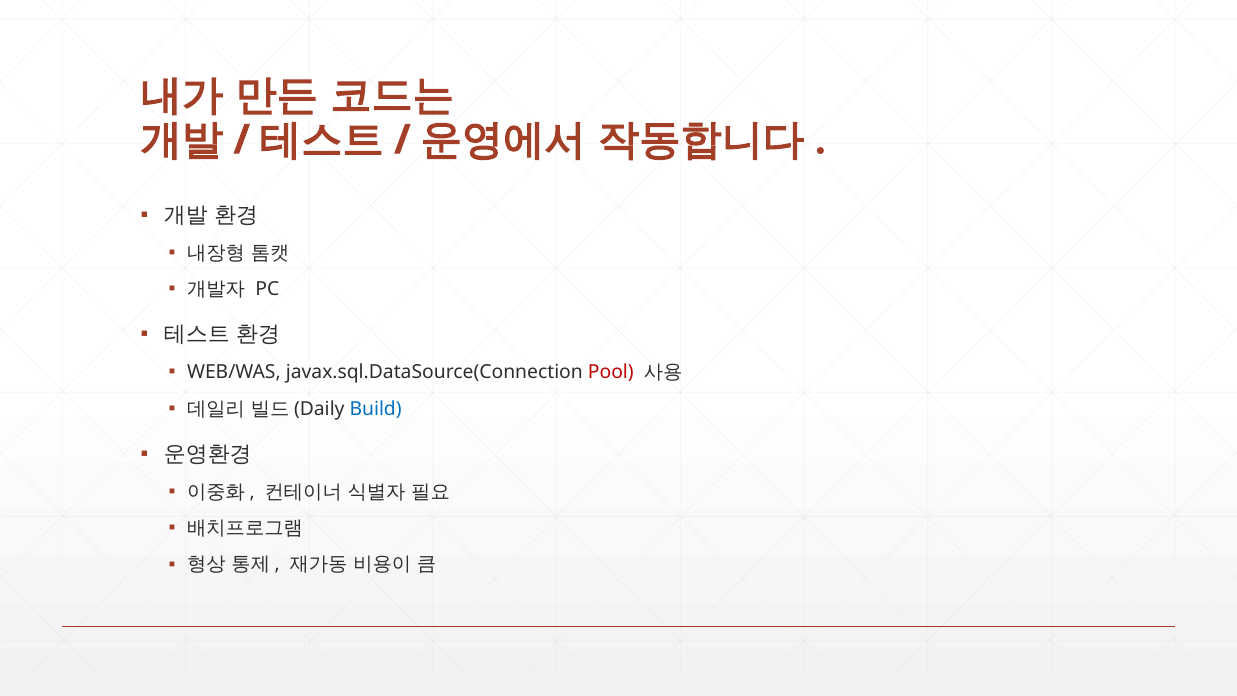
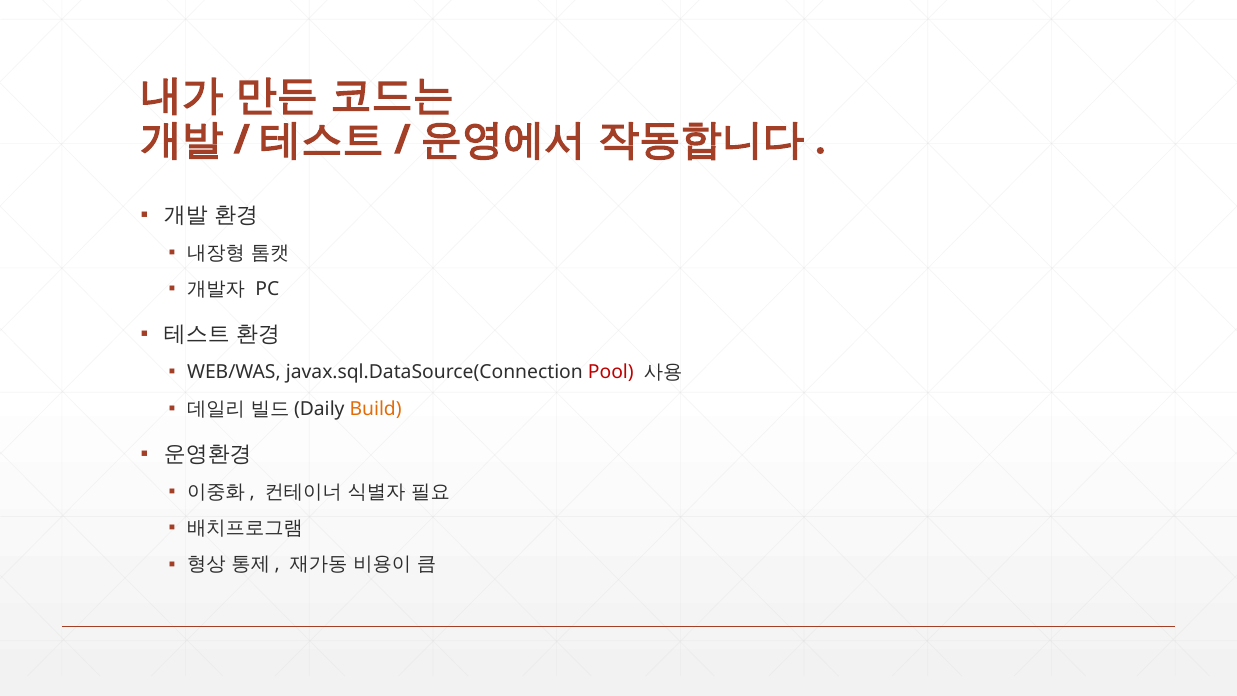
Build colour: blue -> orange (376, 409)
